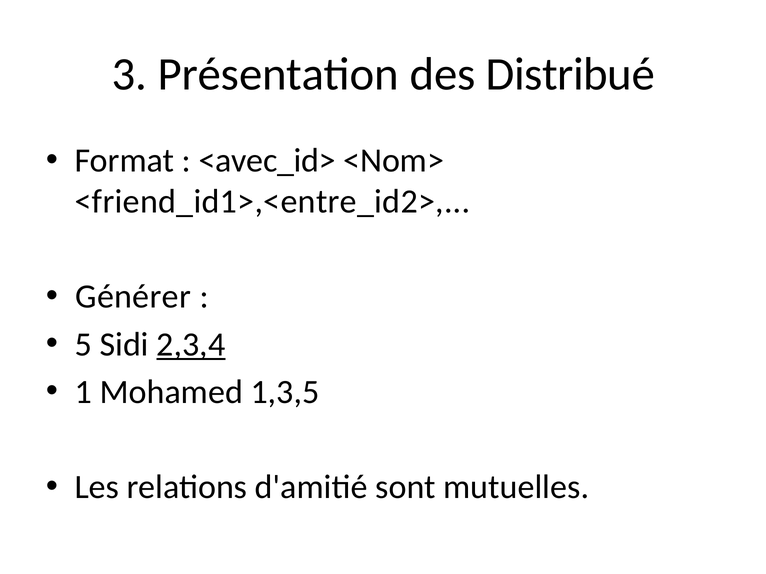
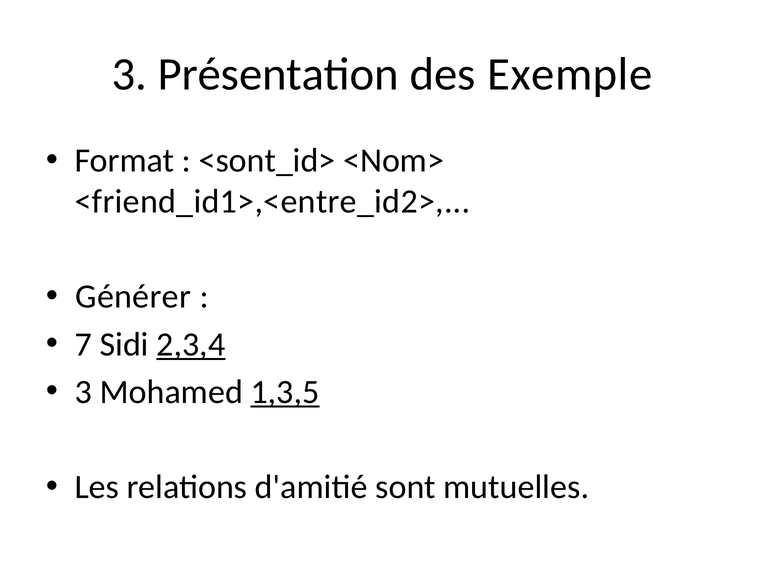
Distribué: Distribué -> Exemple (570, 74)
<avec_id>: <avec_id> -> <sont_id> (267, 161)
5: 5 -> 7 (83, 345)
1: 1 -> 3 (83, 392)
1,3,5 underline: none -> present (285, 392)
